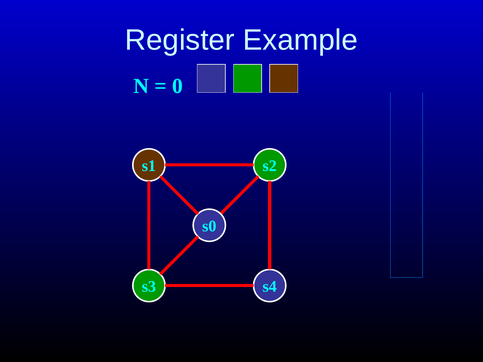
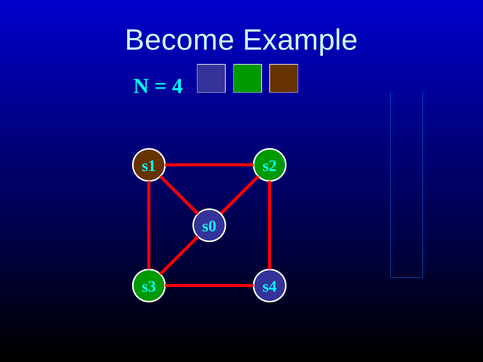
Register: Register -> Become (180, 40)
0: 0 -> 4 (177, 86)
